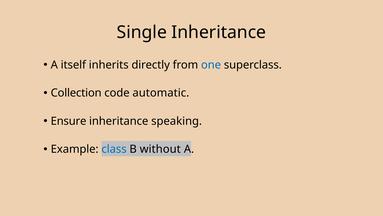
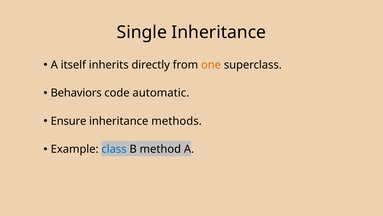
one colour: blue -> orange (211, 65)
Collection: Collection -> Behaviors (76, 93)
speaking: speaking -> methods (177, 121)
without: without -> method (160, 149)
